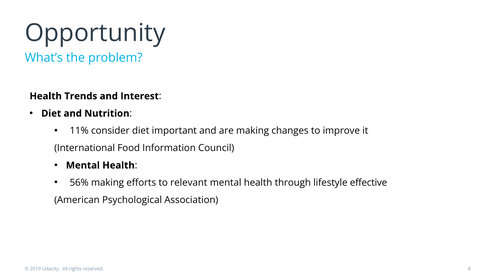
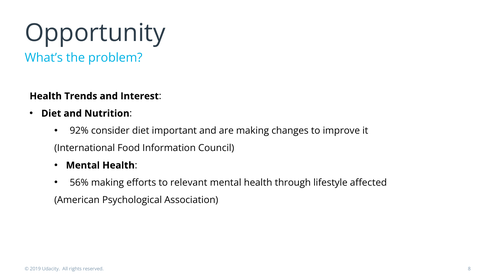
11%: 11% -> 92% (79, 131)
effective: effective -> affected (368, 183)
